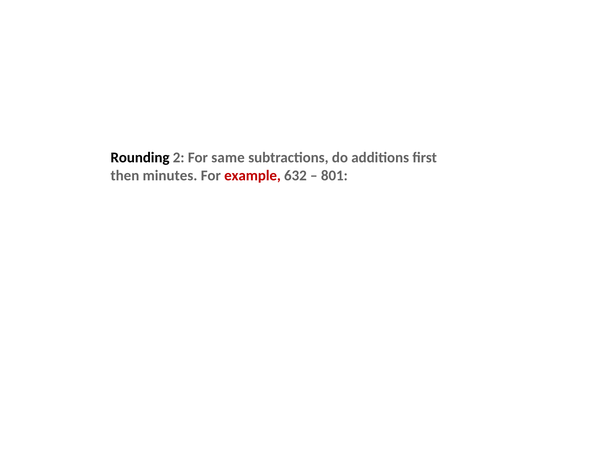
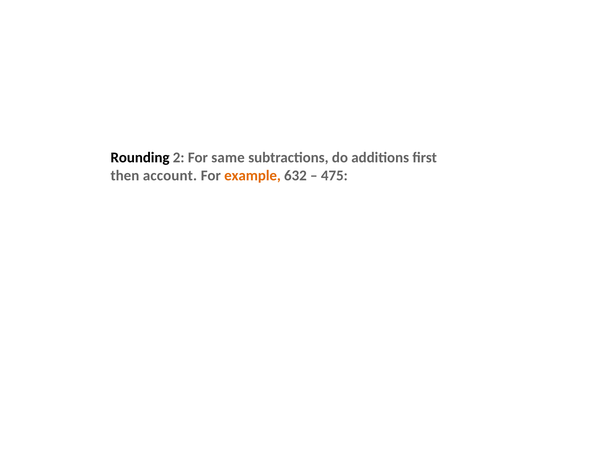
minutes: minutes -> account (170, 175)
example colour: red -> orange (252, 175)
801: 801 -> 475 (334, 175)
